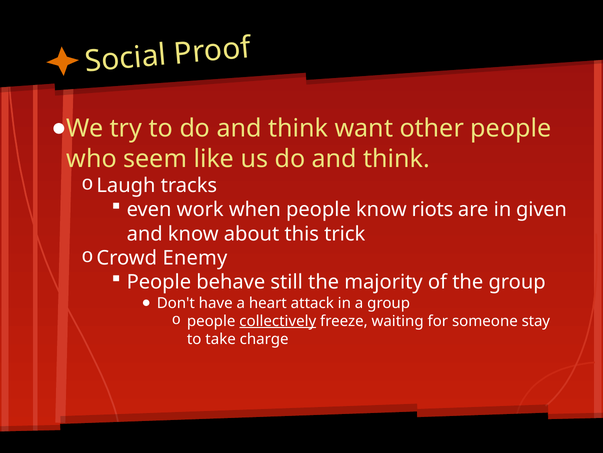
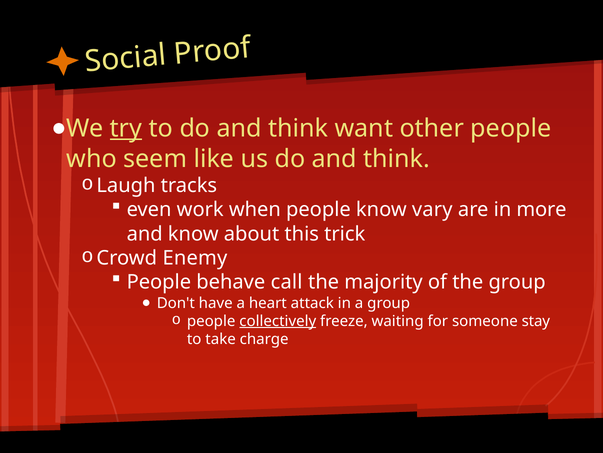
try underline: none -> present (126, 128)
riots: riots -> vary (432, 209)
given: given -> more (541, 209)
still: still -> call (287, 282)
